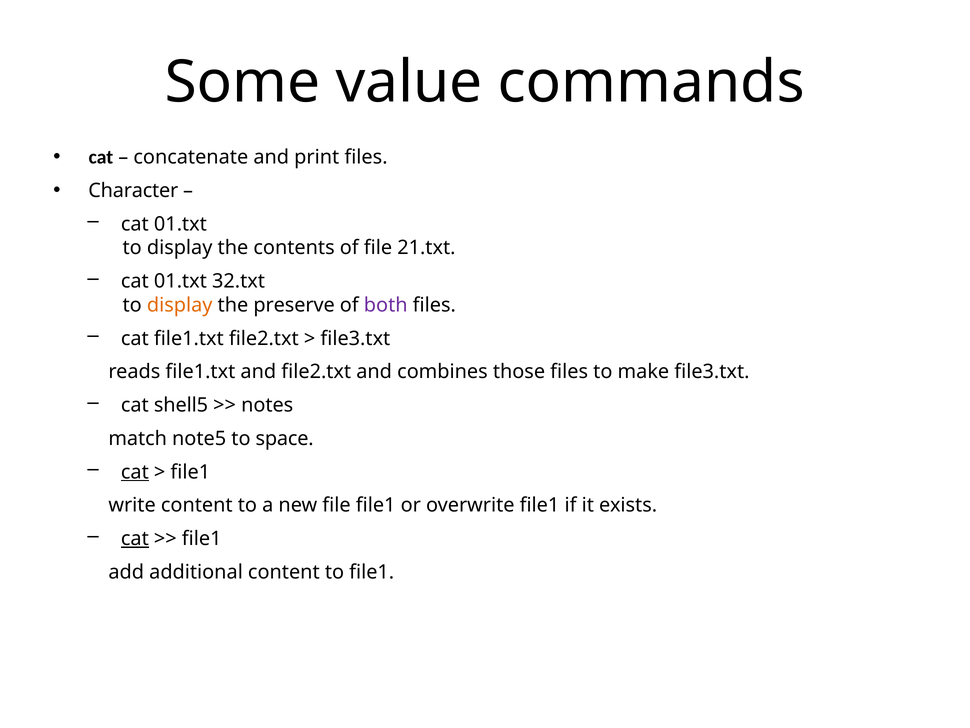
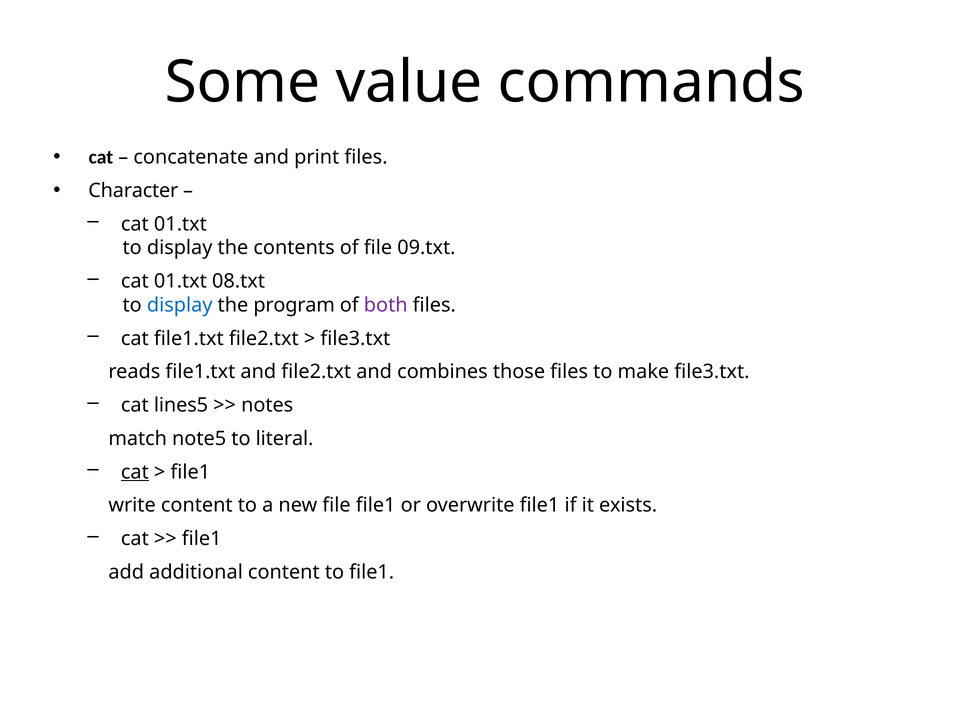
21.txt: 21.txt -> 09.txt (426, 248)
32.txt: 32.txt -> 08.txt (239, 281)
display colour: orange -> blue (180, 305)
preserve: preserve -> program (294, 305)
shell5: shell5 -> lines5 (181, 405)
space: space -> literal (285, 438)
cat underline: present -> none (135, 538)
